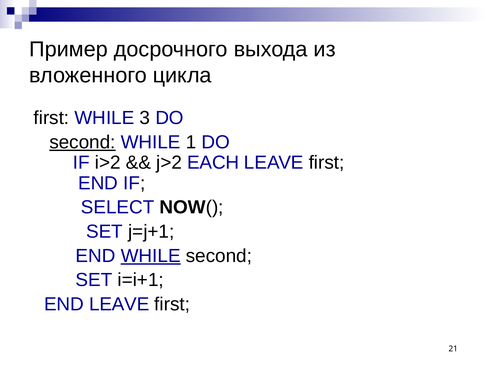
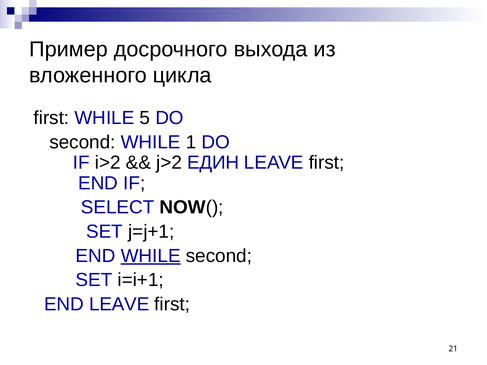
3: 3 -> 5 (145, 118)
second underline: present -> none (82, 142)
EACH: EACH -> ЕДИН (213, 163)
